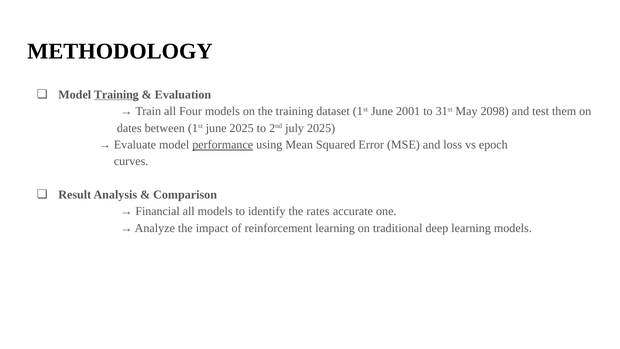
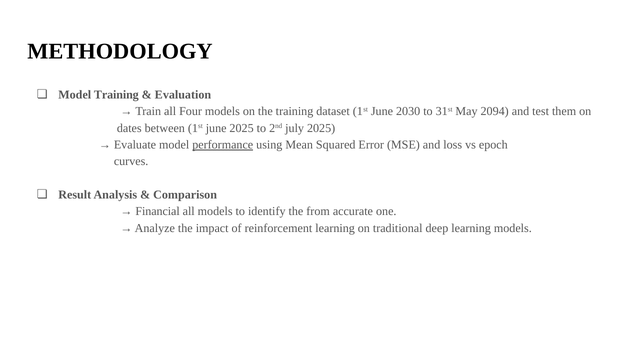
Training underline: present -> none (116, 95)
2001: 2001 -> 2030 (408, 111)
2098: 2098 -> 2094 (495, 111)
rates: rates -> from (318, 211)
